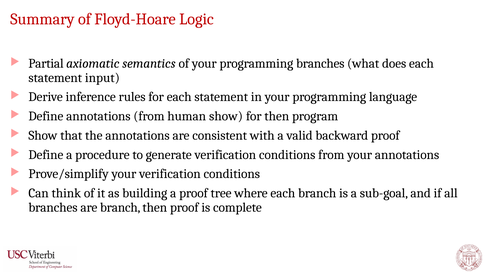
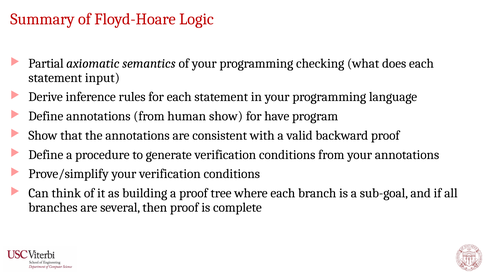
programming branches: branches -> checking (320, 64)
for then: then -> have (277, 116)
are branch: branch -> several (120, 207)
